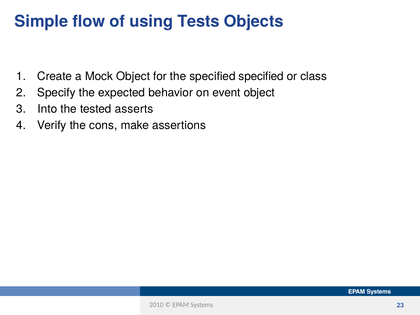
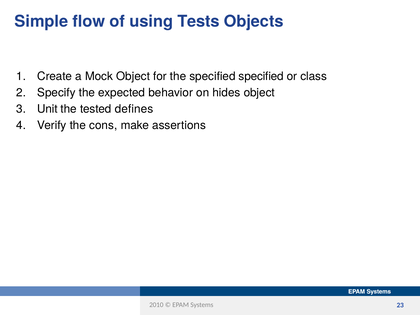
event: event -> hides (226, 93)
Into: Into -> Unit (47, 109)
asserts: asserts -> defines (134, 109)
